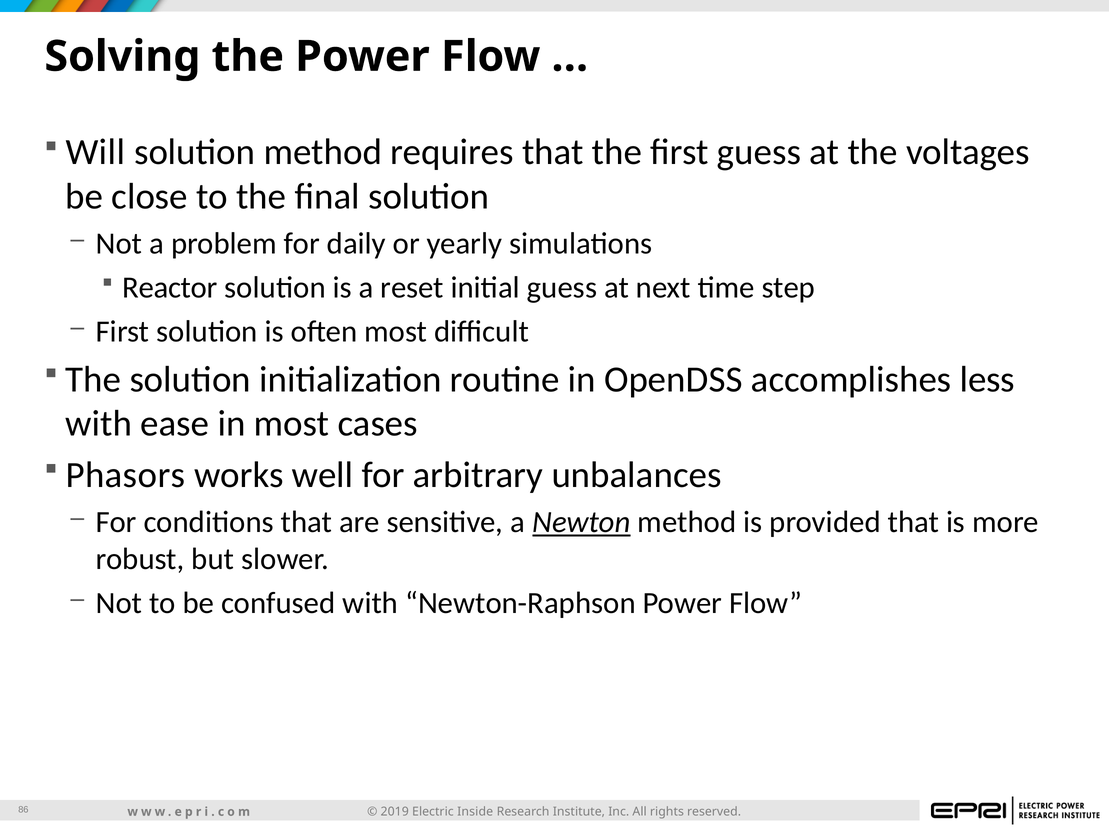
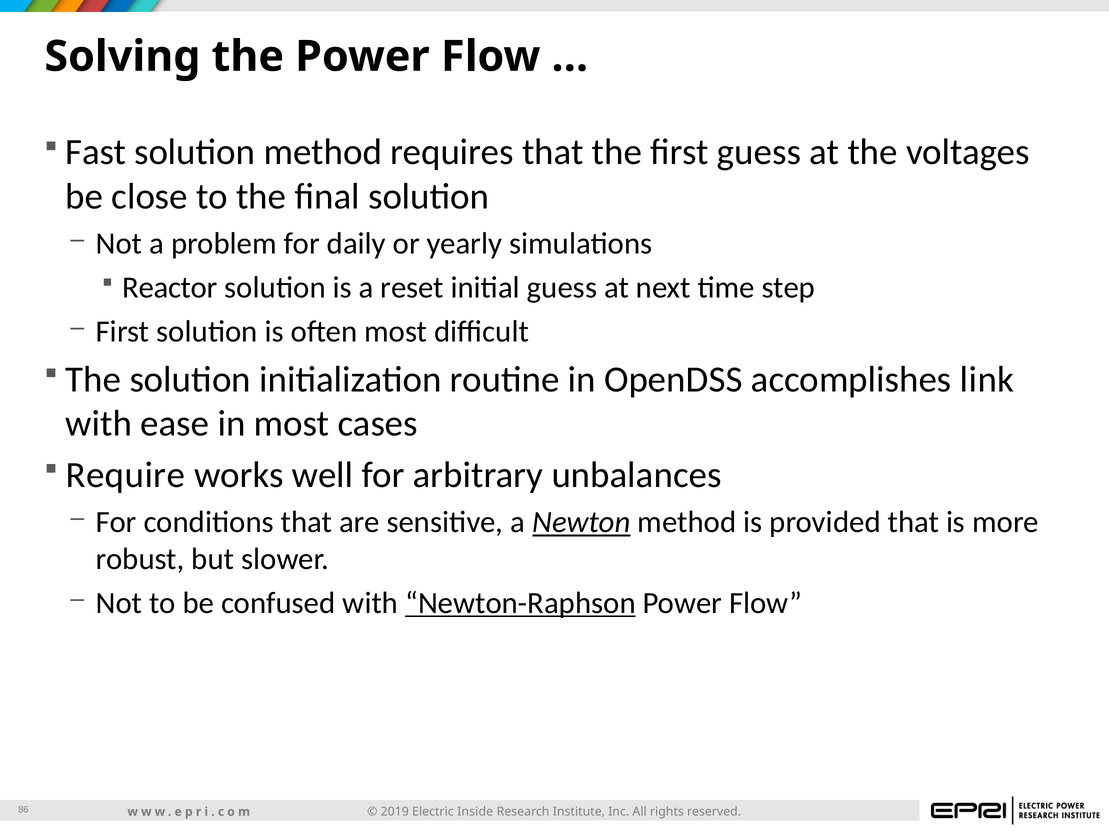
Will: Will -> Fast (96, 152)
less: less -> link (987, 380)
Phasors: Phasors -> Require (125, 475)
Newton-Raphson underline: none -> present (520, 603)
